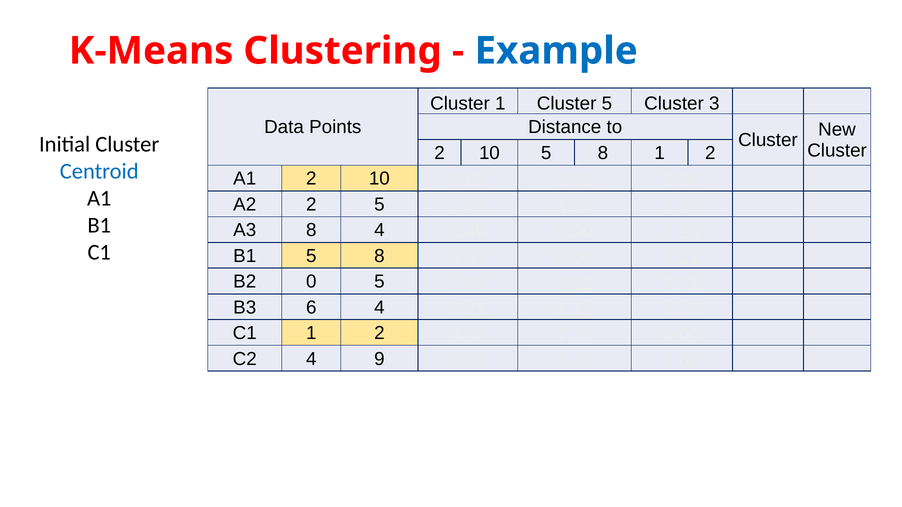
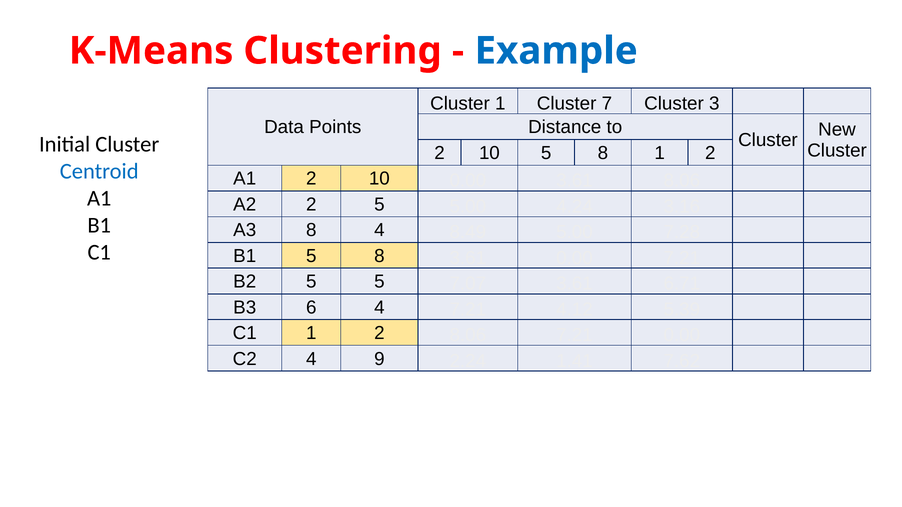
Cluster 5: 5 -> 7 (607, 104)
B2 0: 0 -> 5 (311, 282)
